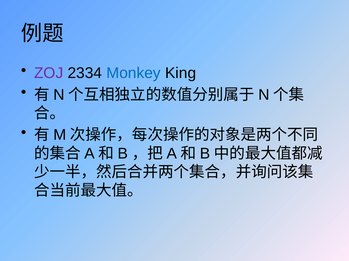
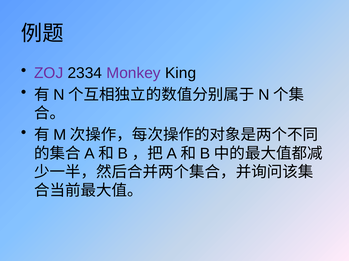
Monkey colour: blue -> purple (134, 73)
